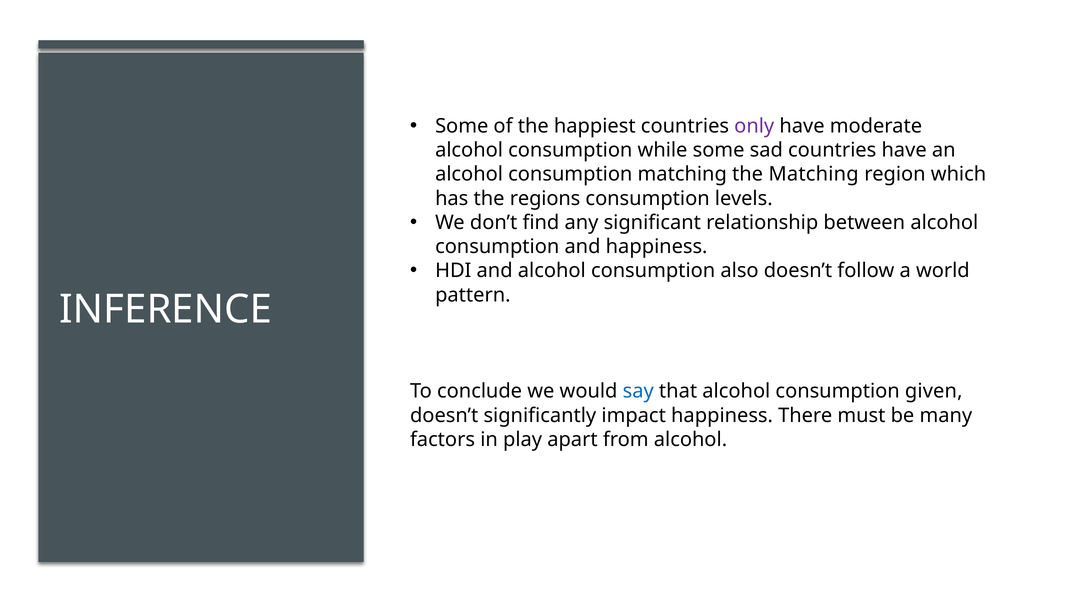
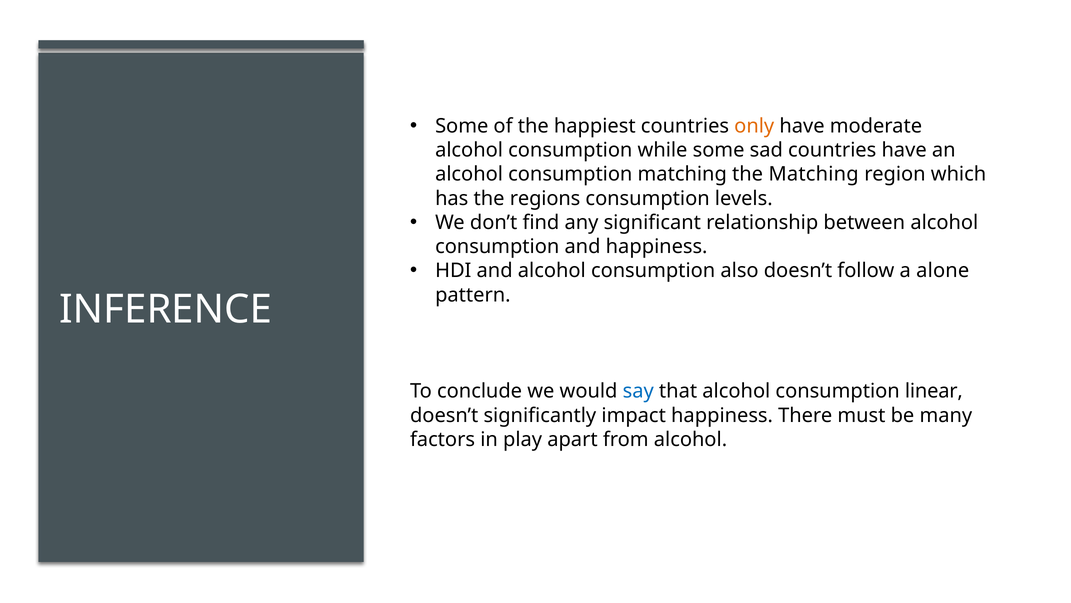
only colour: purple -> orange (754, 126)
world: world -> alone (943, 270)
given: given -> linear (934, 391)
